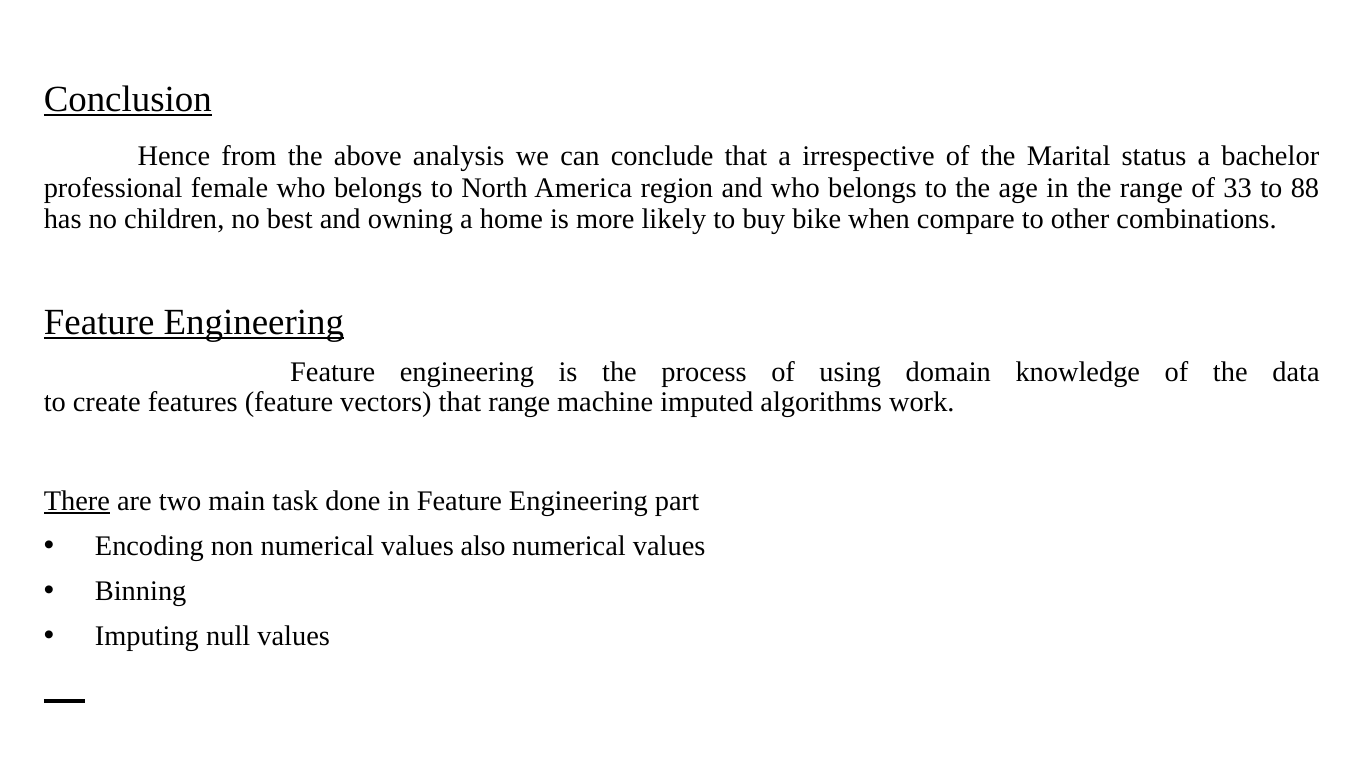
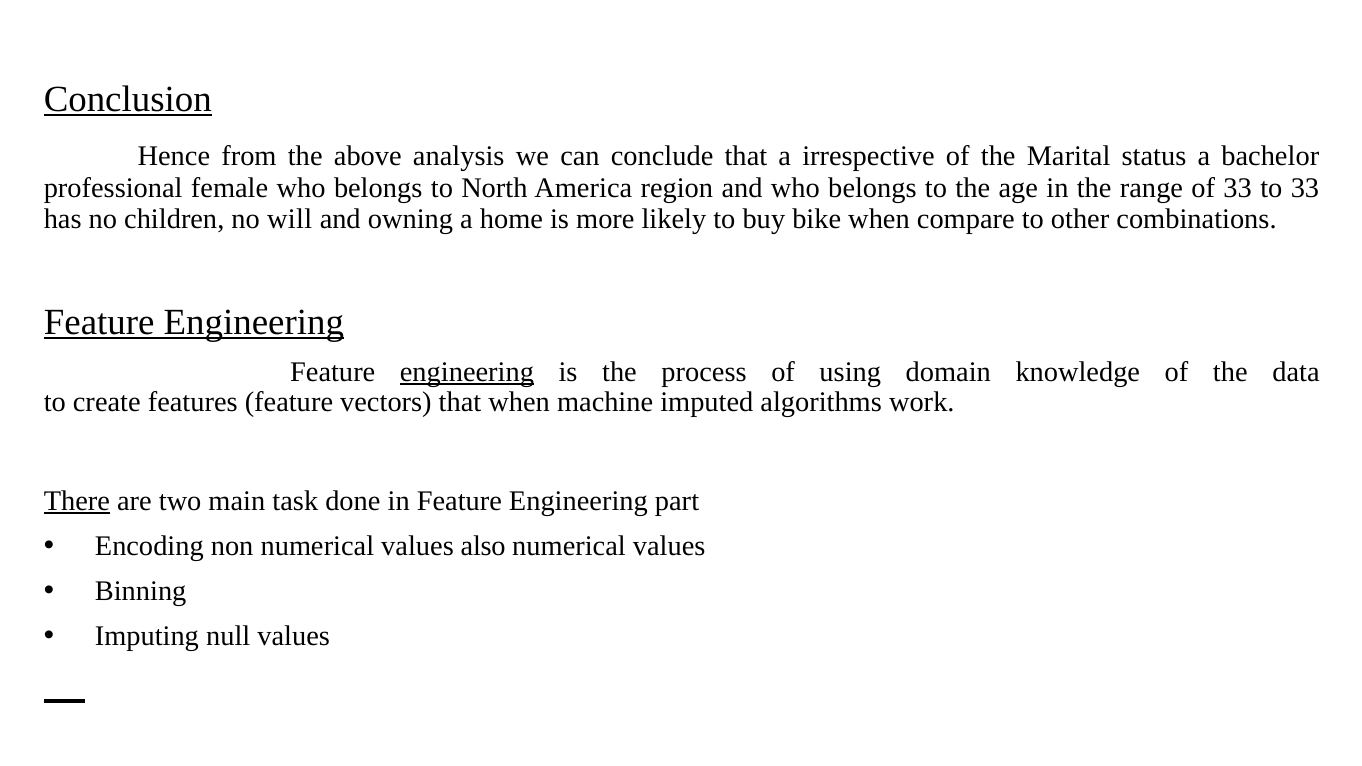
to 88: 88 -> 33 (1305, 188)
best: best -> will (290, 219)
engineering underline: none -> present (467, 372)
that range: range -> when (519, 402)
